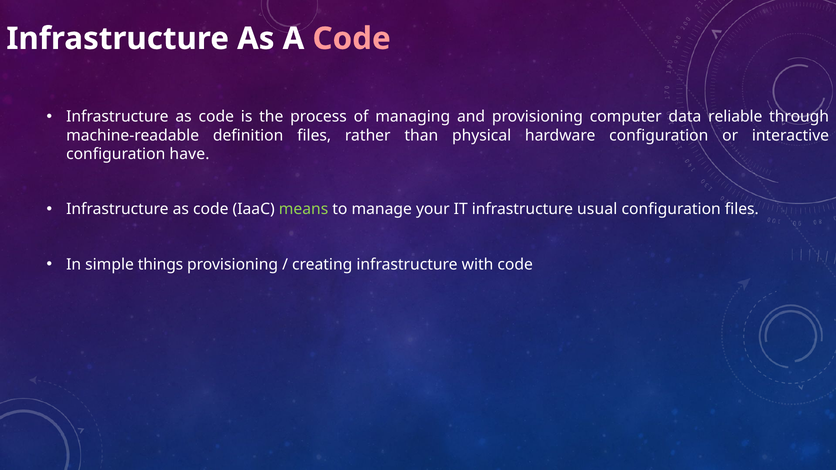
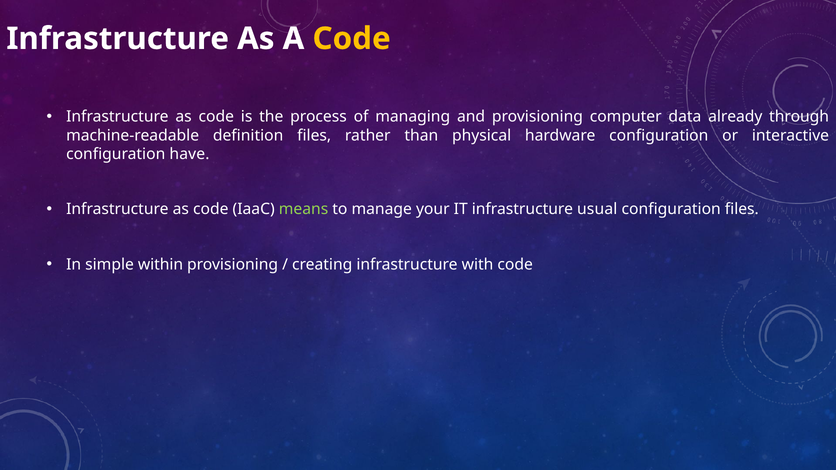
Code colour: pink -> yellow (352, 39)
reliable: reliable -> already (735, 117)
things: things -> within (160, 264)
